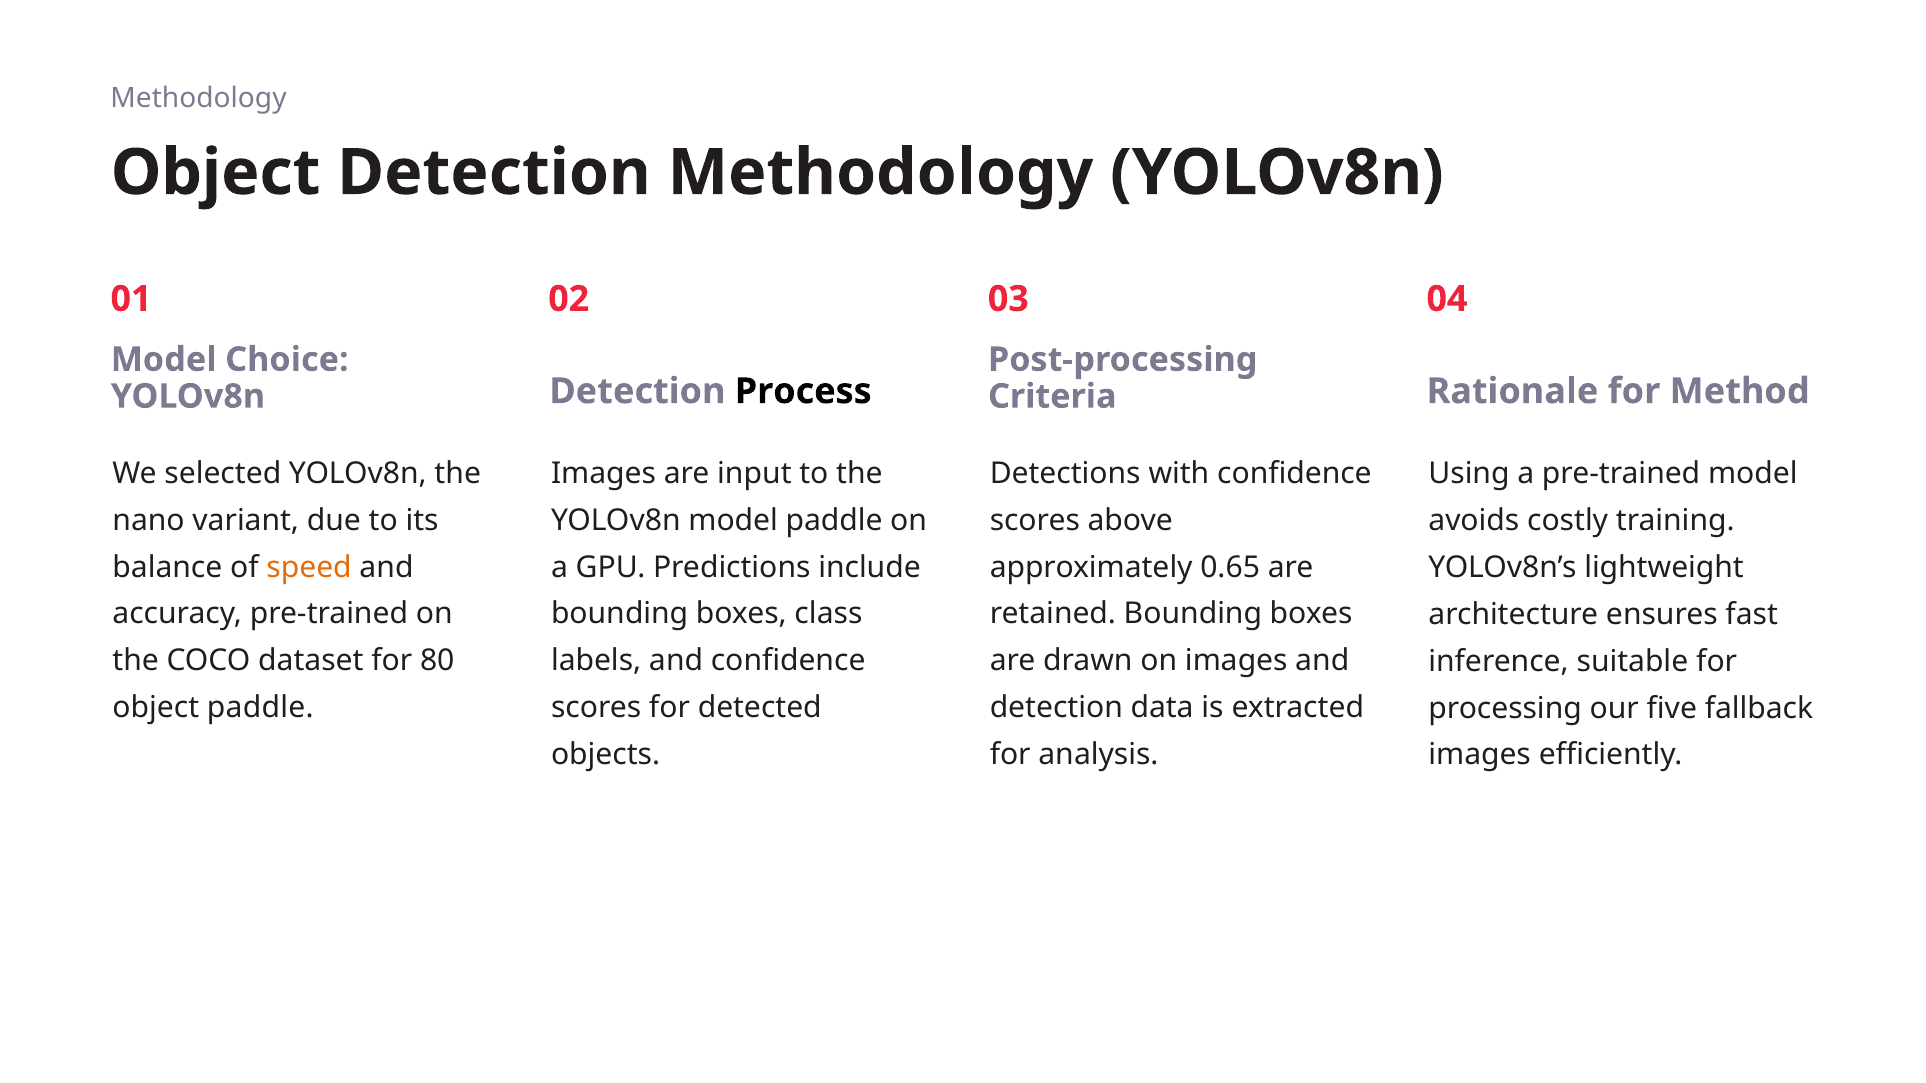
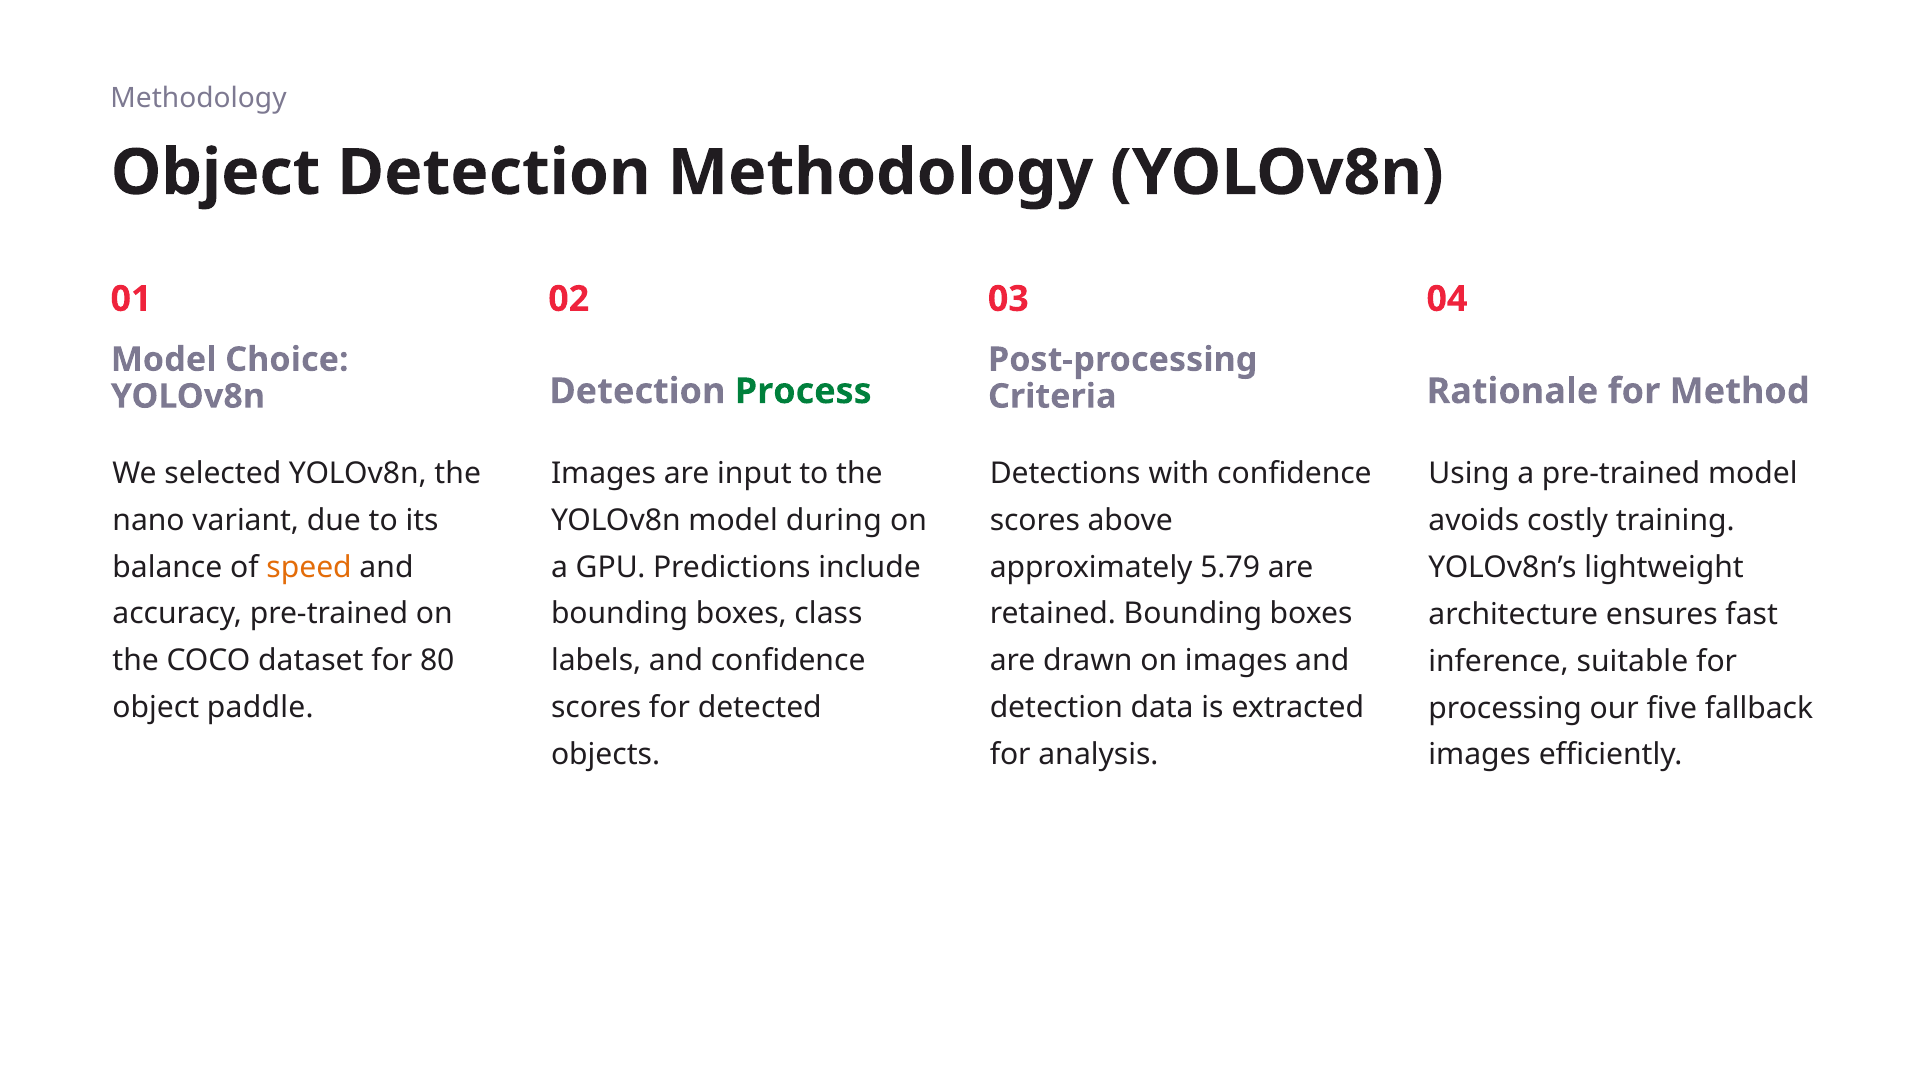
Process colour: black -> green (803, 391)
model paddle: paddle -> during (834, 520)
0.65: 0.65 -> 5.79 (1230, 567)
